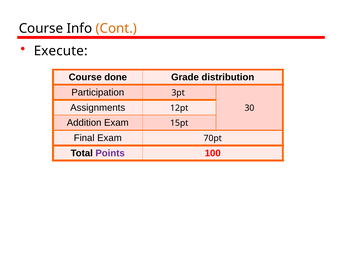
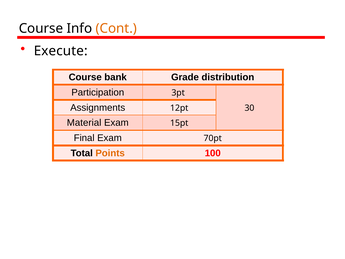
done: done -> bank (116, 77)
Addition: Addition -> Material (84, 123)
Points colour: purple -> orange (110, 153)
